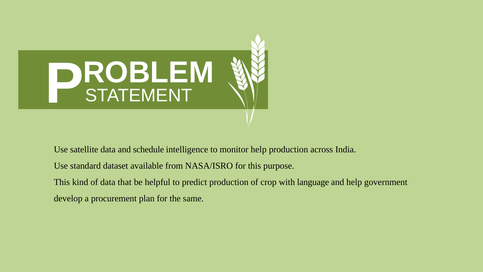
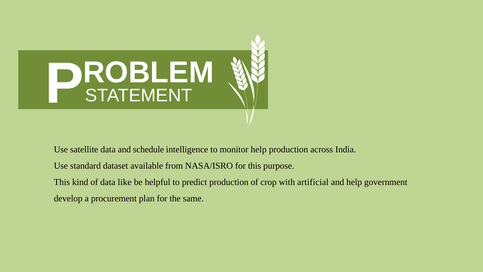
that: that -> like (125, 182)
language: language -> artificial (313, 182)
